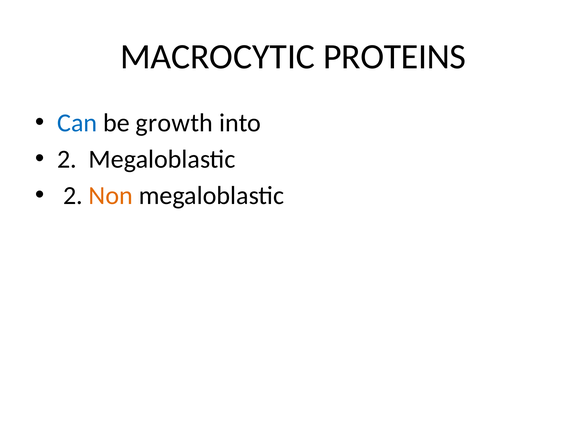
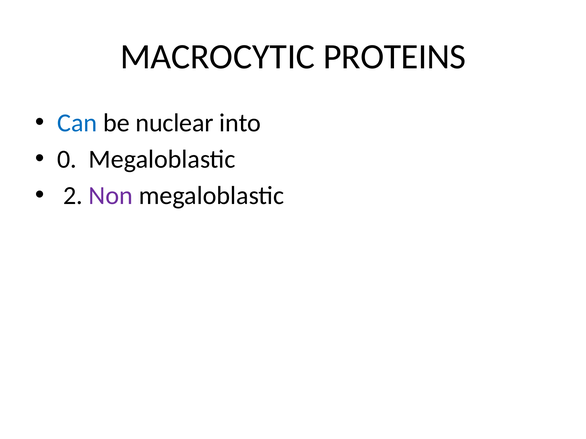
growth: growth -> nuclear (175, 123)
2: 2 -> 0 (67, 159)
Non colour: orange -> purple (111, 196)
